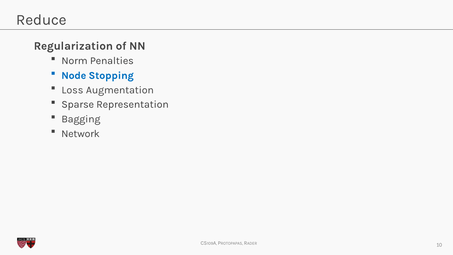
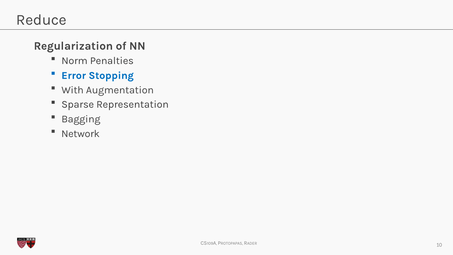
Node: Node -> Error (74, 75)
Loss: Loss -> With (73, 90)
